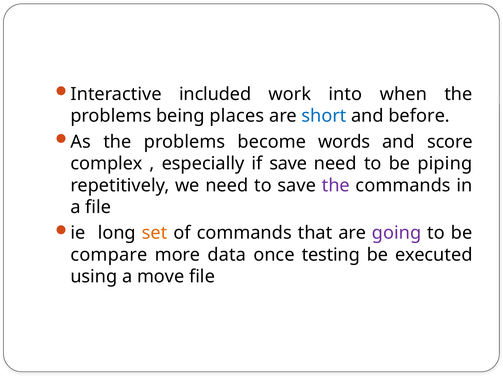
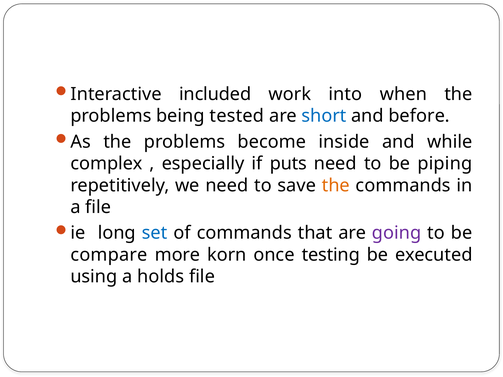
places: places -> tested (237, 116)
words: words -> inside (344, 142)
score: score -> while (450, 142)
if save: save -> puts (288, 164)
the colour: purple -> orange (336, 185)
set colour: orange -> blue (155, 233)
data: data -> korn (227, 255)
move: move -> holds (161, 277)
